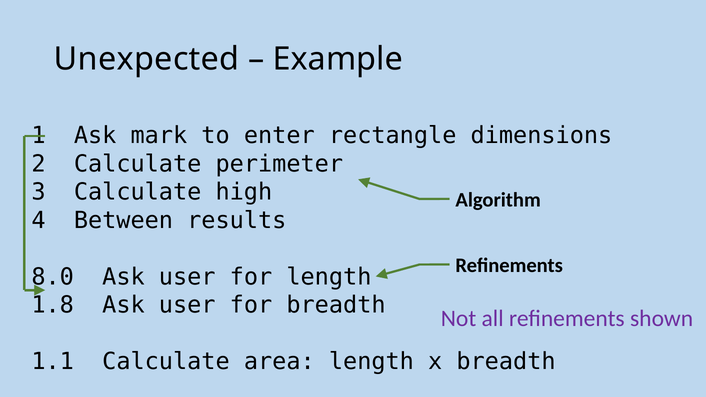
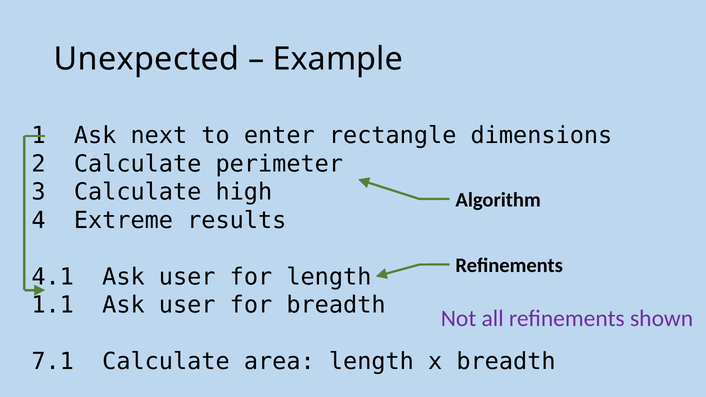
mark: mark -> next (159, 136)
Between: Between -> Extreme (123, 220)
8.0: 8.0 -> 4.1 (53, 277)
1.8: 1.8 -> 1.1 (53, 305)
1.1: 1.1 -> 7.1 (53, 362)
